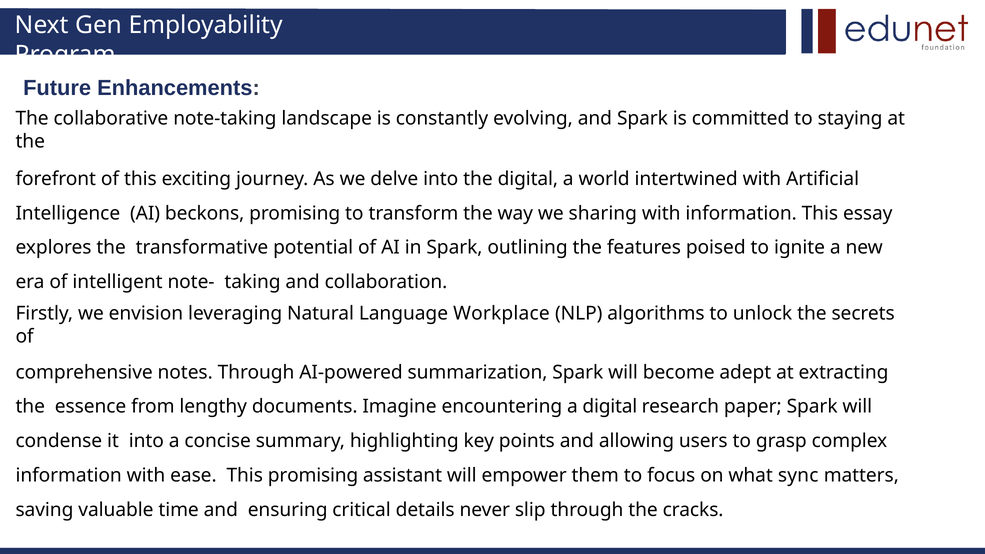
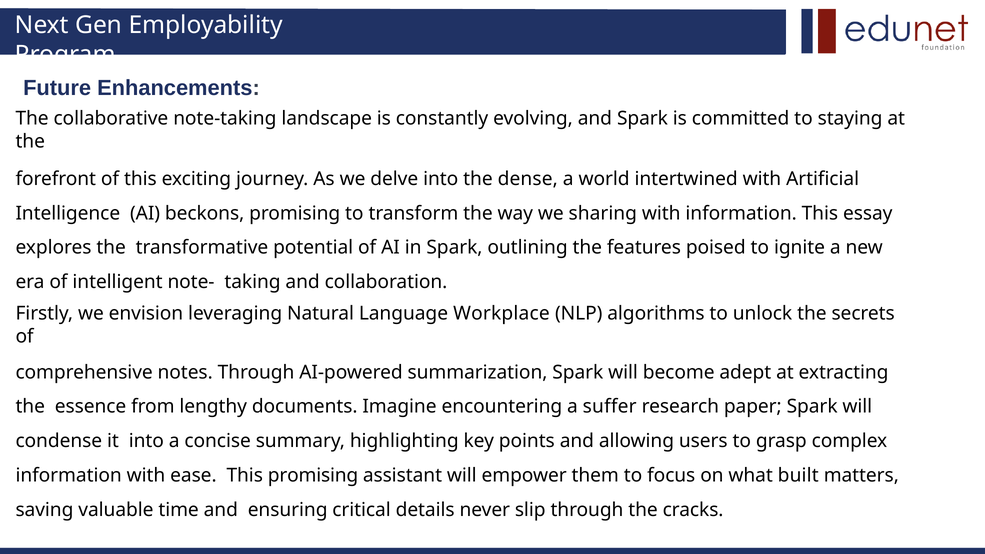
the digital: digital -> dense (528, 179)
a digital: digital -> suffer (610, 407)
sync: sync -> built (798, 476)
